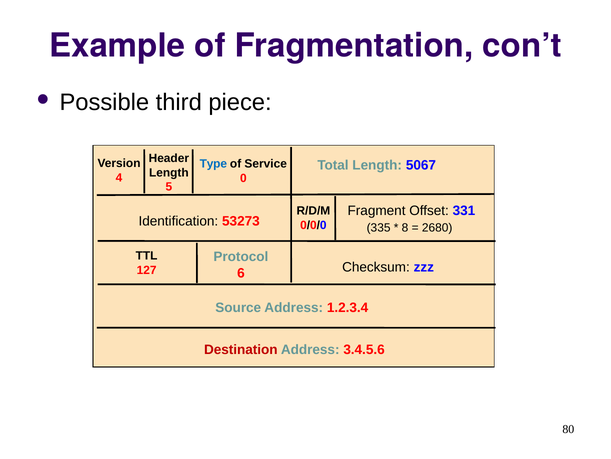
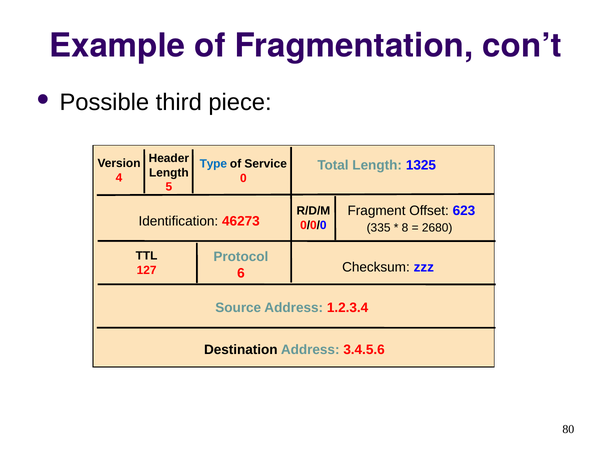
5067: 5067 -> 1325 (421, 165)
331: 331 -> 623 (464, 211)
53273: 53273 -> 46273 (241, 221)
Destination colour: red -> black (241, 349)
